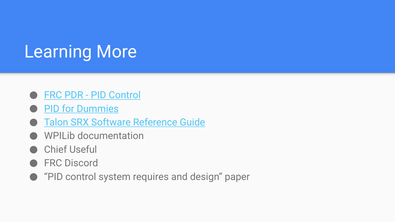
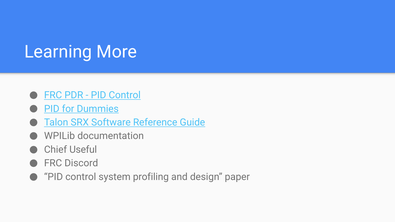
requires: requires -> profiling (151, 177)
